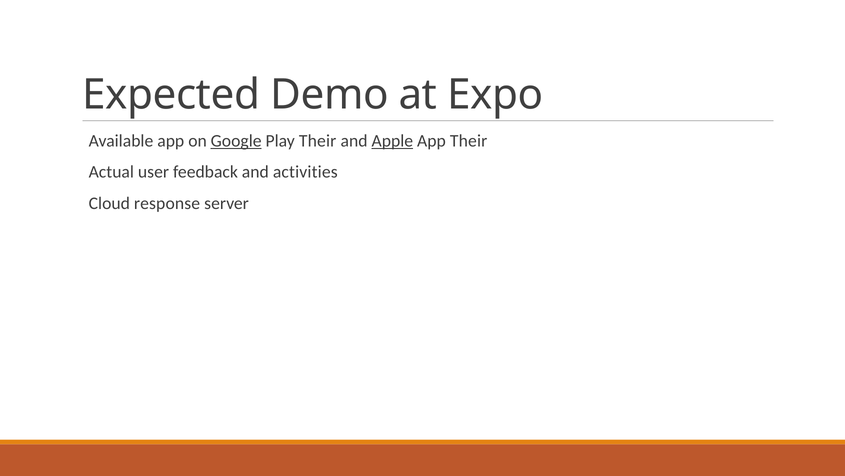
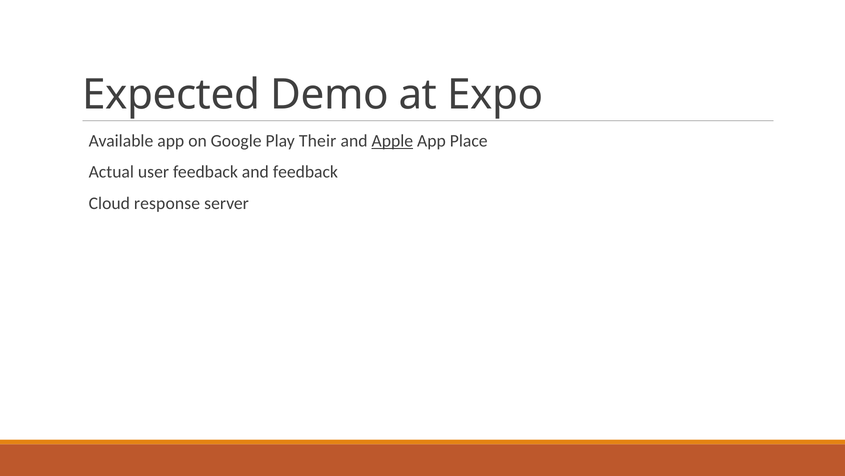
Google underline: present -> none (236, 141)
App Their: Their -> Place (469, 141)
and activities: activities -> feedback (305, 172)
